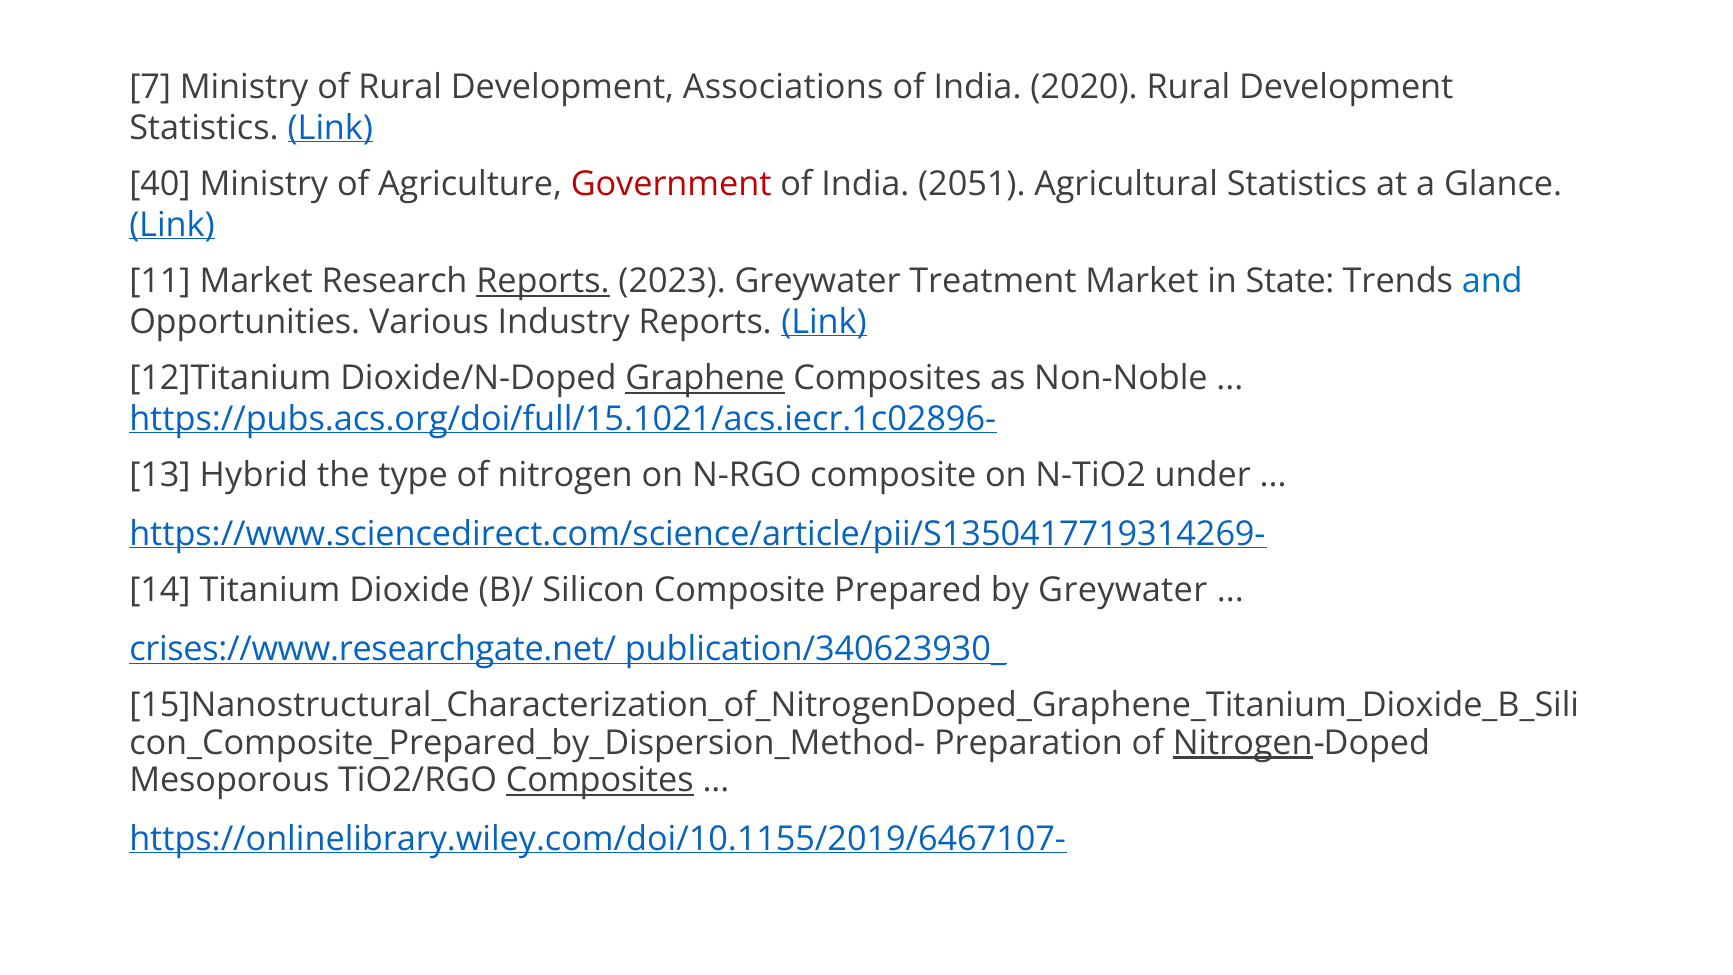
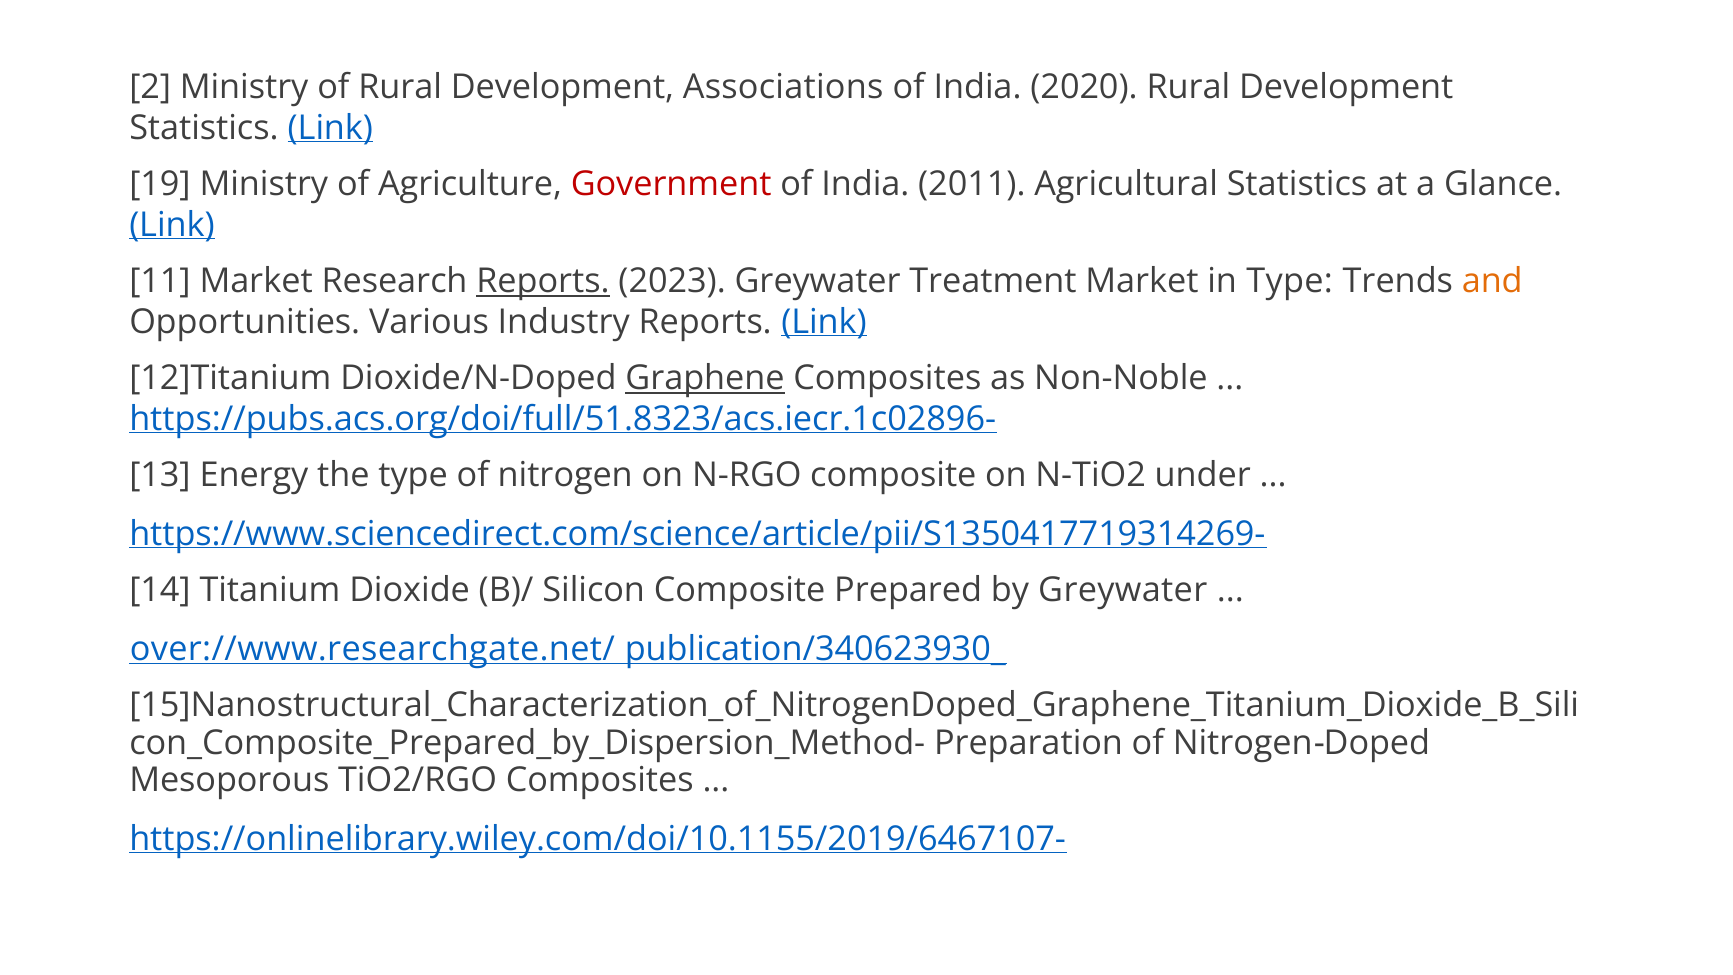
7: 7 -> 2 (150, 87)
40: 40 -> 19 (160, 184)
2051: 2051 -> 2011 (972, 184)
in State: State -> Type (1290, 281)
and colour: blue -> orange (1492, 281)
https://pubs.acs.org/doi/full/15.1021/acs.iecr.1c02896-: https://pubs.acs.org/doi/full/15.1021/acs.iecr.1c02896- -> https://pubs.acs.org/doi/full/51.8323/acs.iecr.1c02896- (563, 419)
Hybrid: Hybrid -> Energy (254, 475)
crises://www.researchgate.net/: crises://www.researchgate.net/ -> over://www.researchgate.net/ (372, 649)
Nitrogen underline: present -> none (1243, 743)
Composites underline: present -> none (600, 780)
